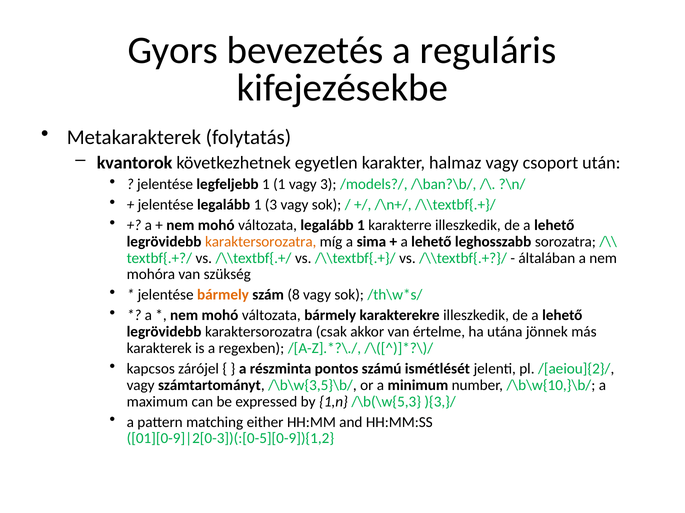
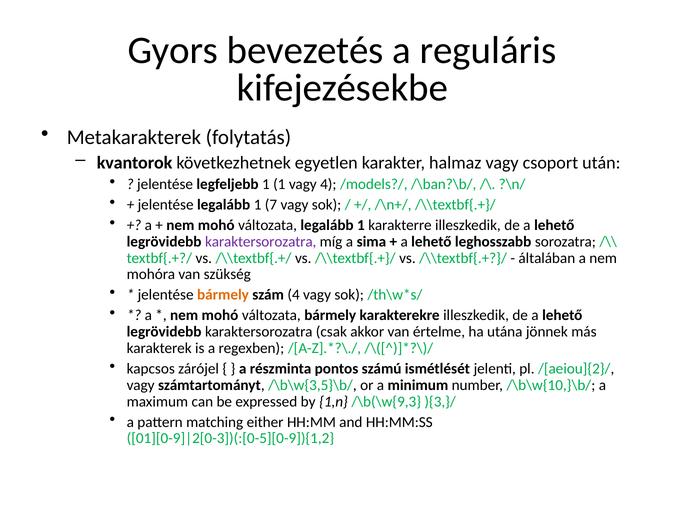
vagy 3: 3 -> 4 (328, 185)
1 3: 3 -> 7 (271, 205)
karaktersorozatra colour: orange -> purple (261, 242)
szám 8: 8 -> 4 (294, 295)
/\b(\w{5,3: /\b(\w{5,3 -> /\b(\w{9,3 (386, 402)
